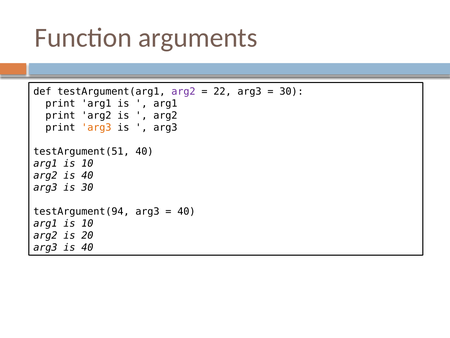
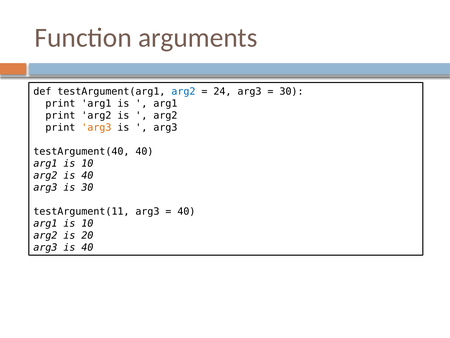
arg2 colour: purple -> blue (183, 91)
22: 22 -> 24 (222, 91)
testArgument(51: testArgument(51 -> testArgument(40 (81, 151)
testArgument(94: testArgument(94 -> testArgument(11 (81, 211)
